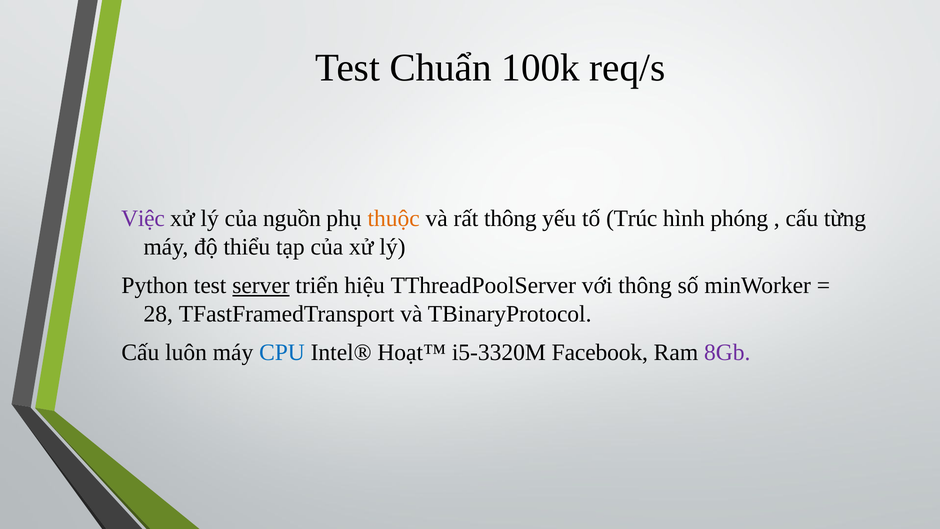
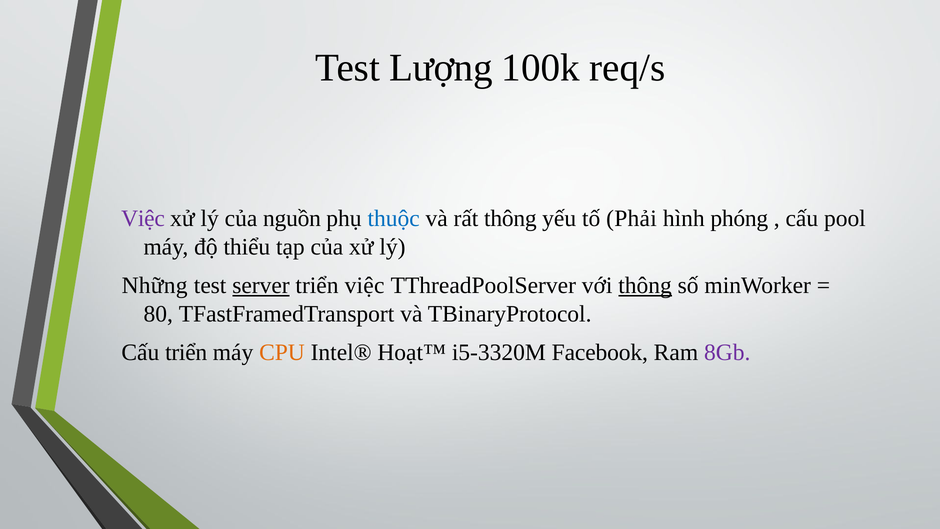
Chuẩn: Chuẩn -> Lượng (441, 68)
thuộc colour: orange -> blue (394, 219)
Trúc: Trúc -> Phải (632, 219)
từng: từng -> pool (845, 219)
Python: Python -> Những (155, 286)
triển hiệu: hiệu -> việc (365, 286)
thông underline: none -> present (645, 286)
28: 28 -> 80 (158, 314)
Cấu luôn: luôn -> triển (186, 353)
CPU colour: blue -> orange (282, 353)
